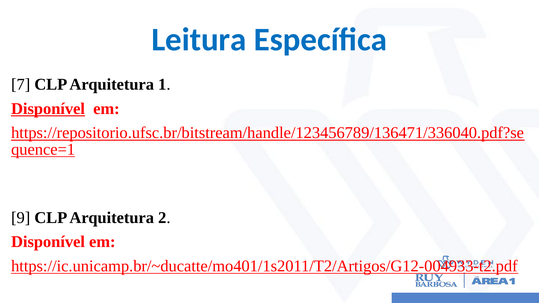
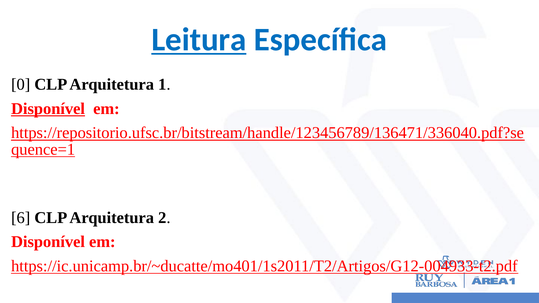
Leitura underline: none -> present (199, 40)
7: 7 -> 0 (21, 84)
9: 9 -> 6 (21, 218)
